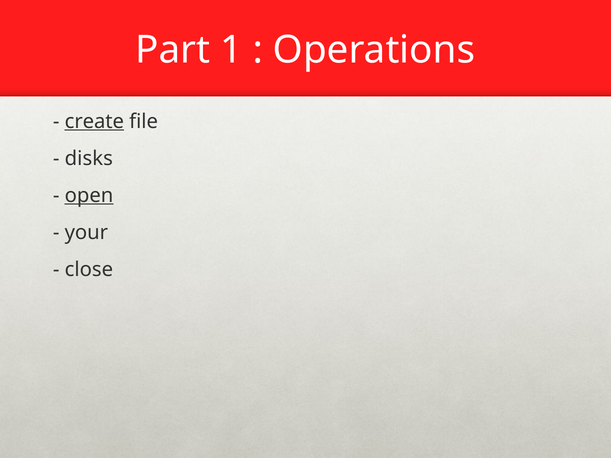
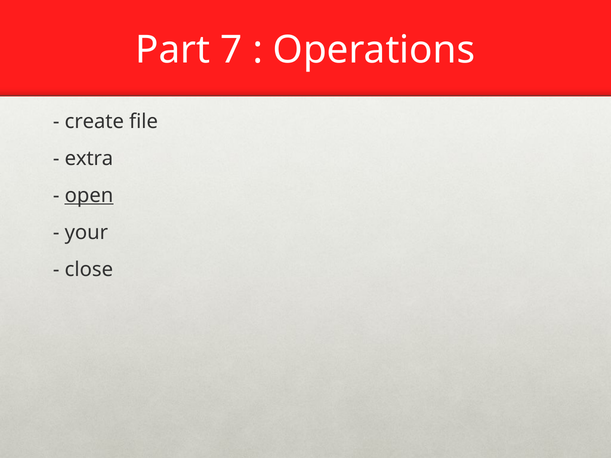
1: 1 -> 7 (231, 50)
create underline: present -> none (94, 121)
disks: disks -> extra (89, 158)
